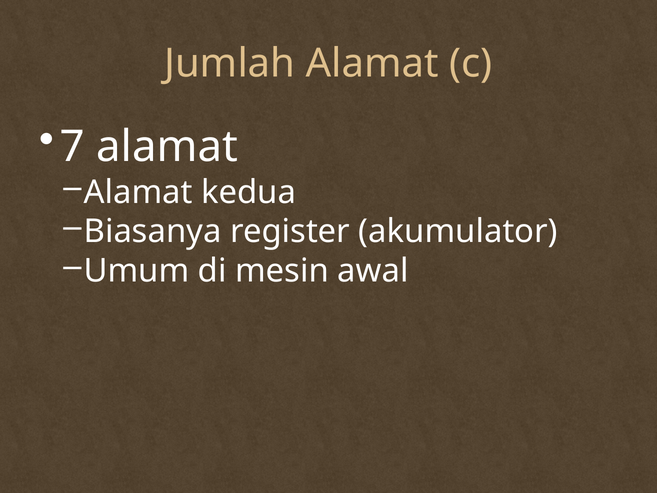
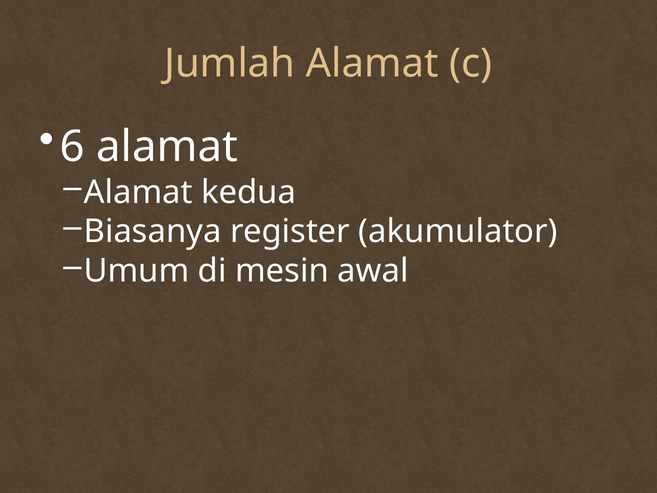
7: 7 -> 6 (72, 147)
